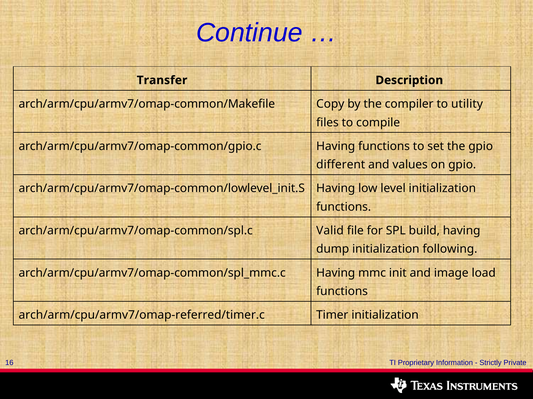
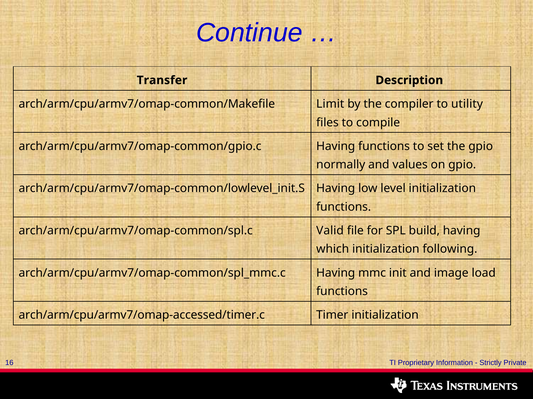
Copy: Copy -> Limit (330, 104)
different: different -> normally (341, 165)
dump: dump -> which (333, 250)
arch/arm/cpu/armv7/omap-referred/timer.c: arch/arm/cpu/armv7/omap-referred/timer.c -> arch/arm/cpu/armv7/omap-accessed/timer.c (142, 316)
